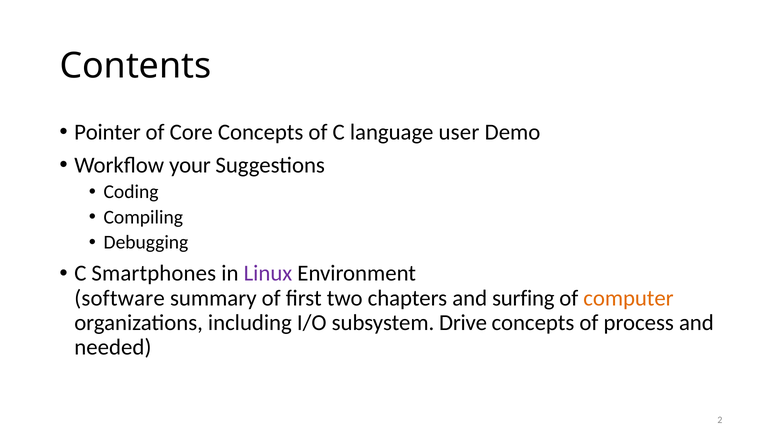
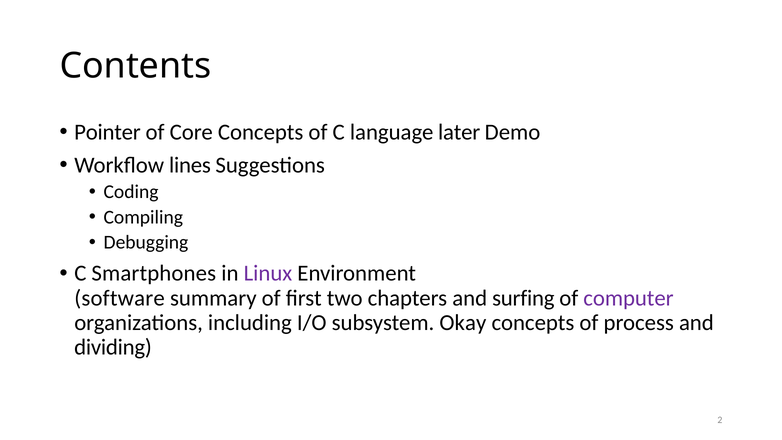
user: user -> later (459, 132)
your: your -> lines (190, 165)
computer colour: orange -> purple (628, 298)
Drive: Drive -> Okay (463, 323)
needed: needed -> dividing (113, 347)
